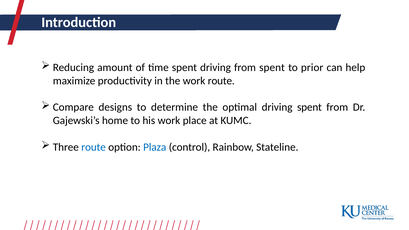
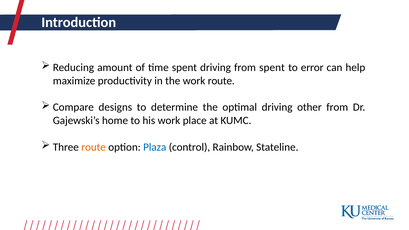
prior: prior -> error (312, 67)
driving spent: spent -> other (309, 107)
route colour: blue -> orange (94, 147)
